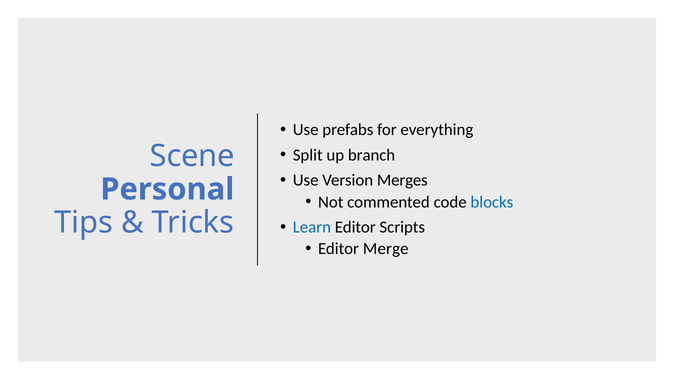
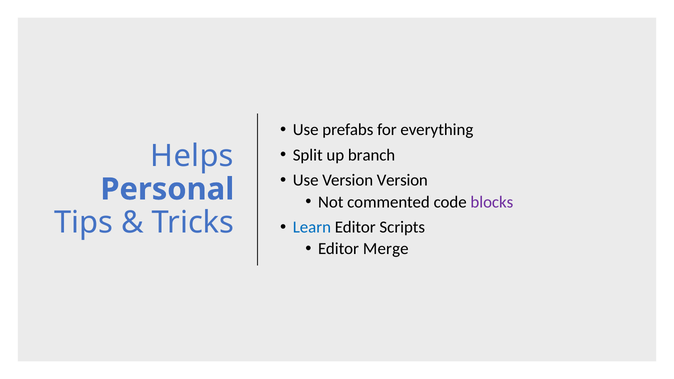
Scene: Scene -> Helps (192, 156)
Version Merges: Merges -> Version (402, 180)
blocks colour: blue -> purple (492, 202)
